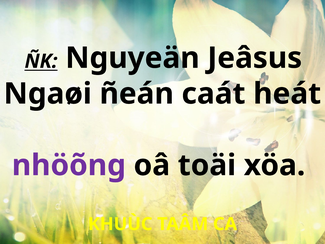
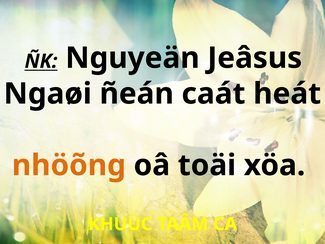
nhöõng colour: purple -> orange (69, 165)
